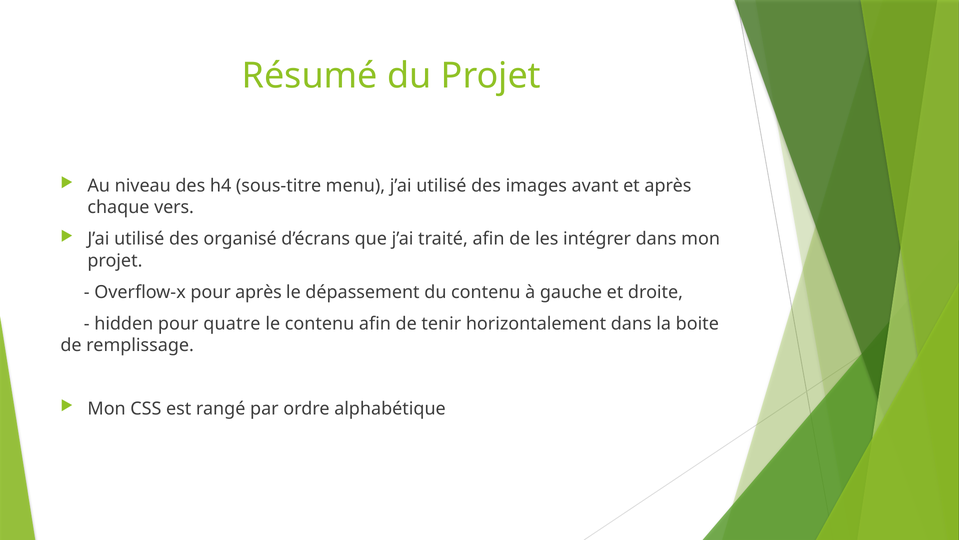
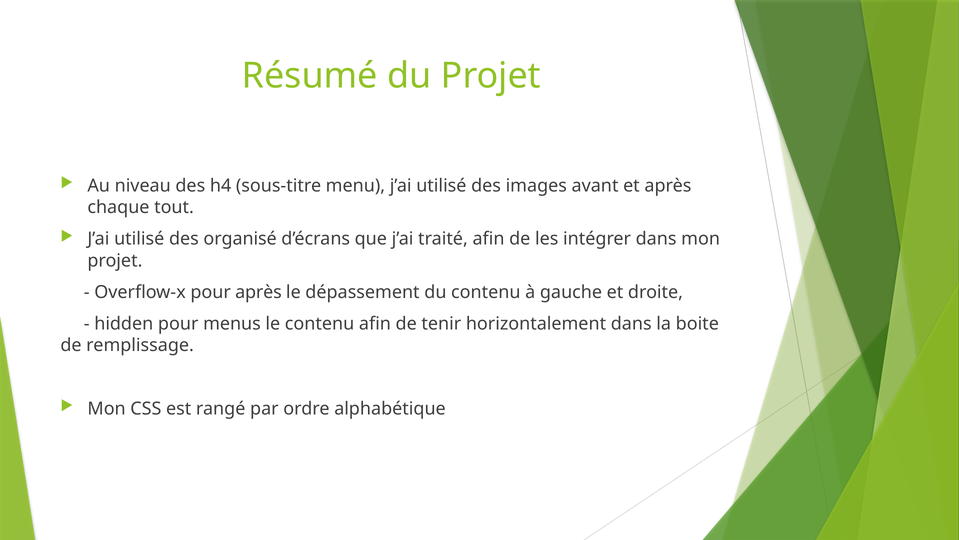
vers: vers -> tout (174, 207)
quatre: quatre -> menus (232, 323)
